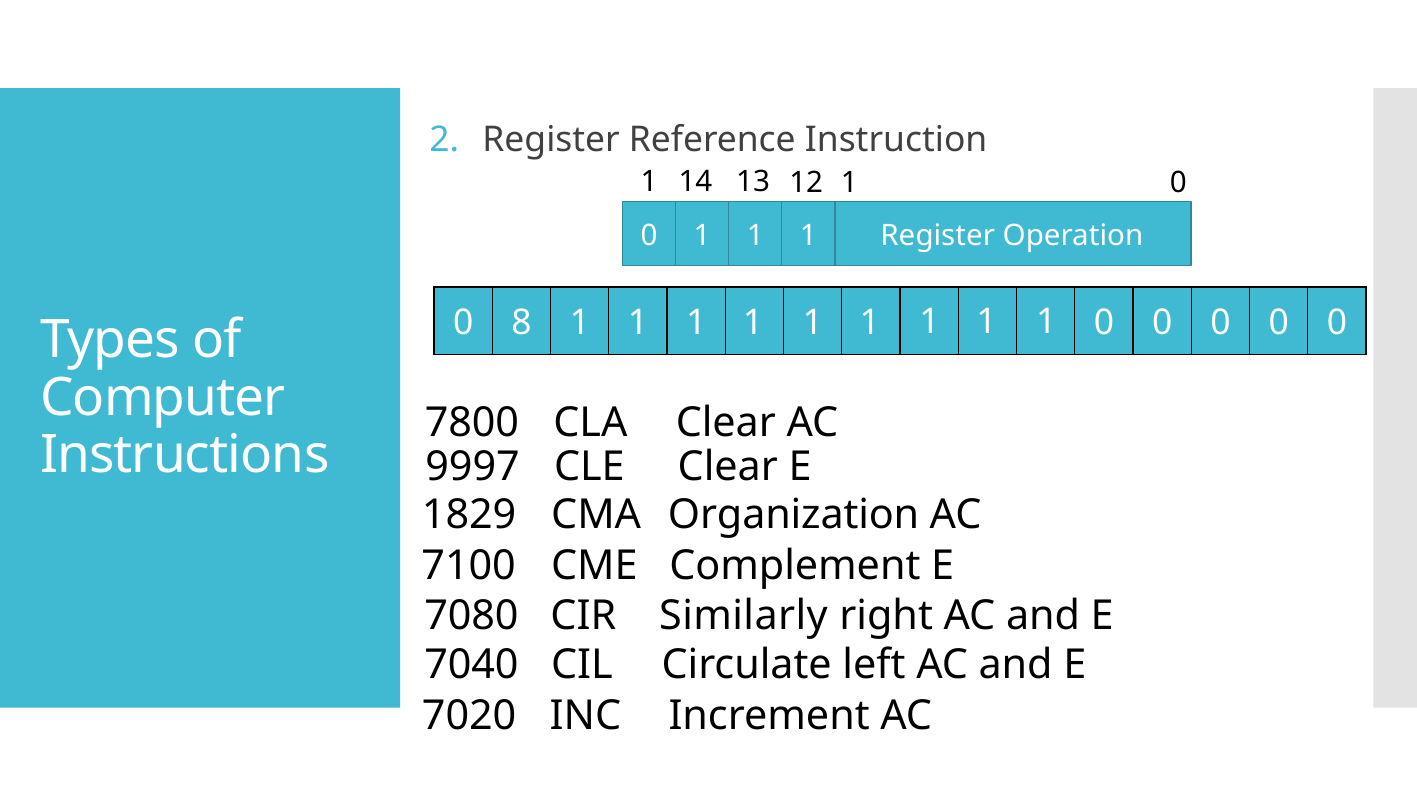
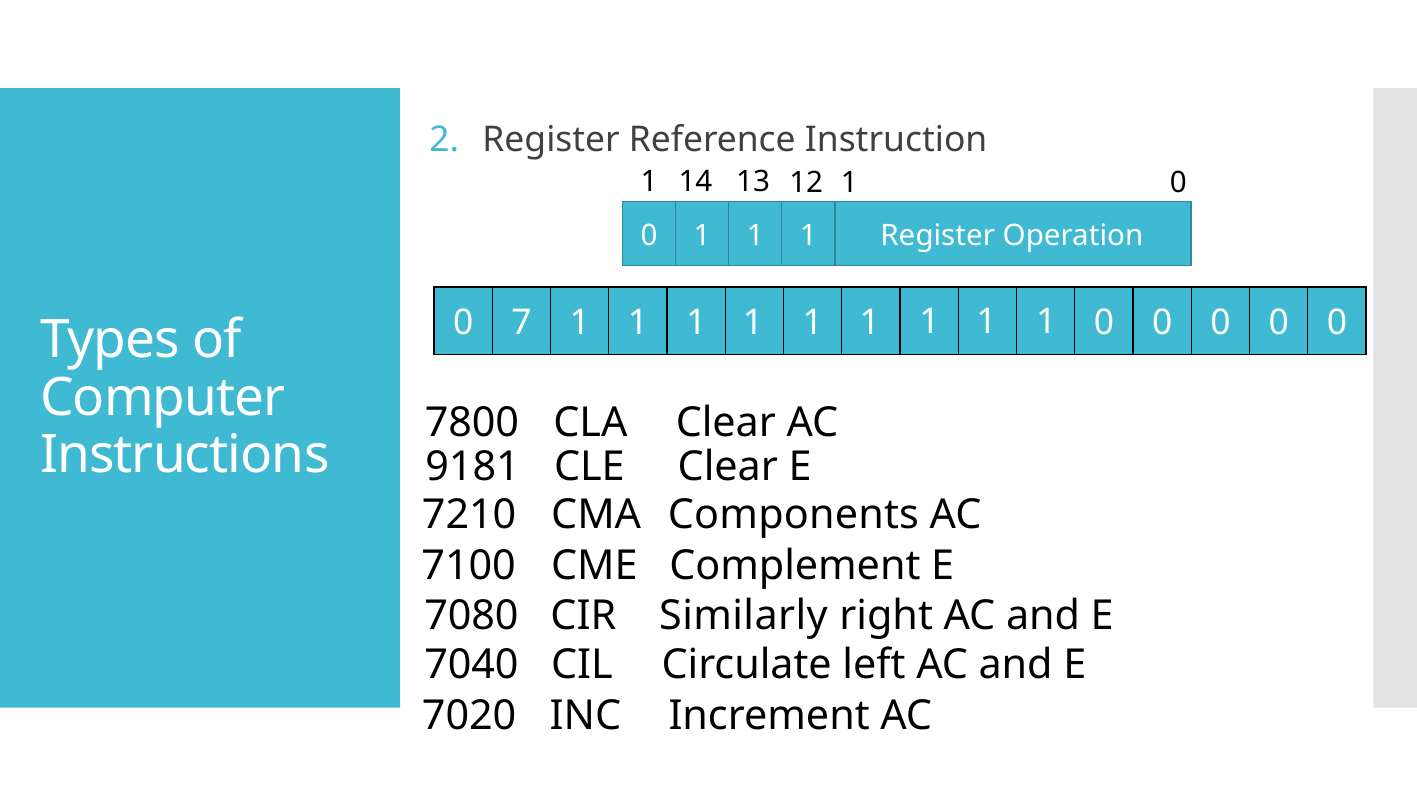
8: 8 -> 7 (522, 323)
9997: 9997 -> 9181 (473, 467)
1829: 1829 -> 7210 (469, 515)
Organization: Organization -> Components (793, 515)
